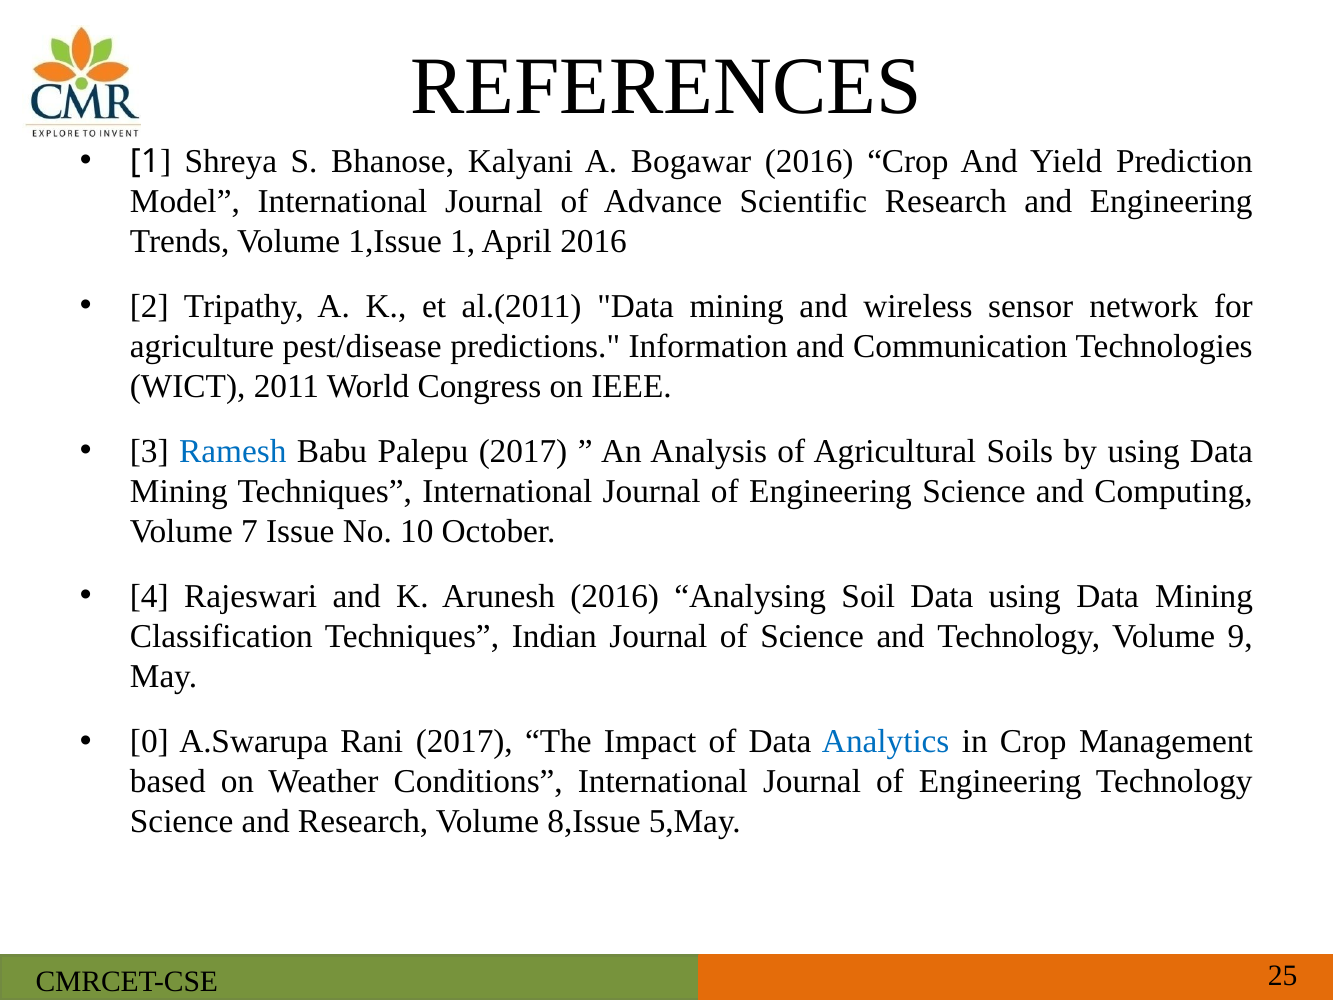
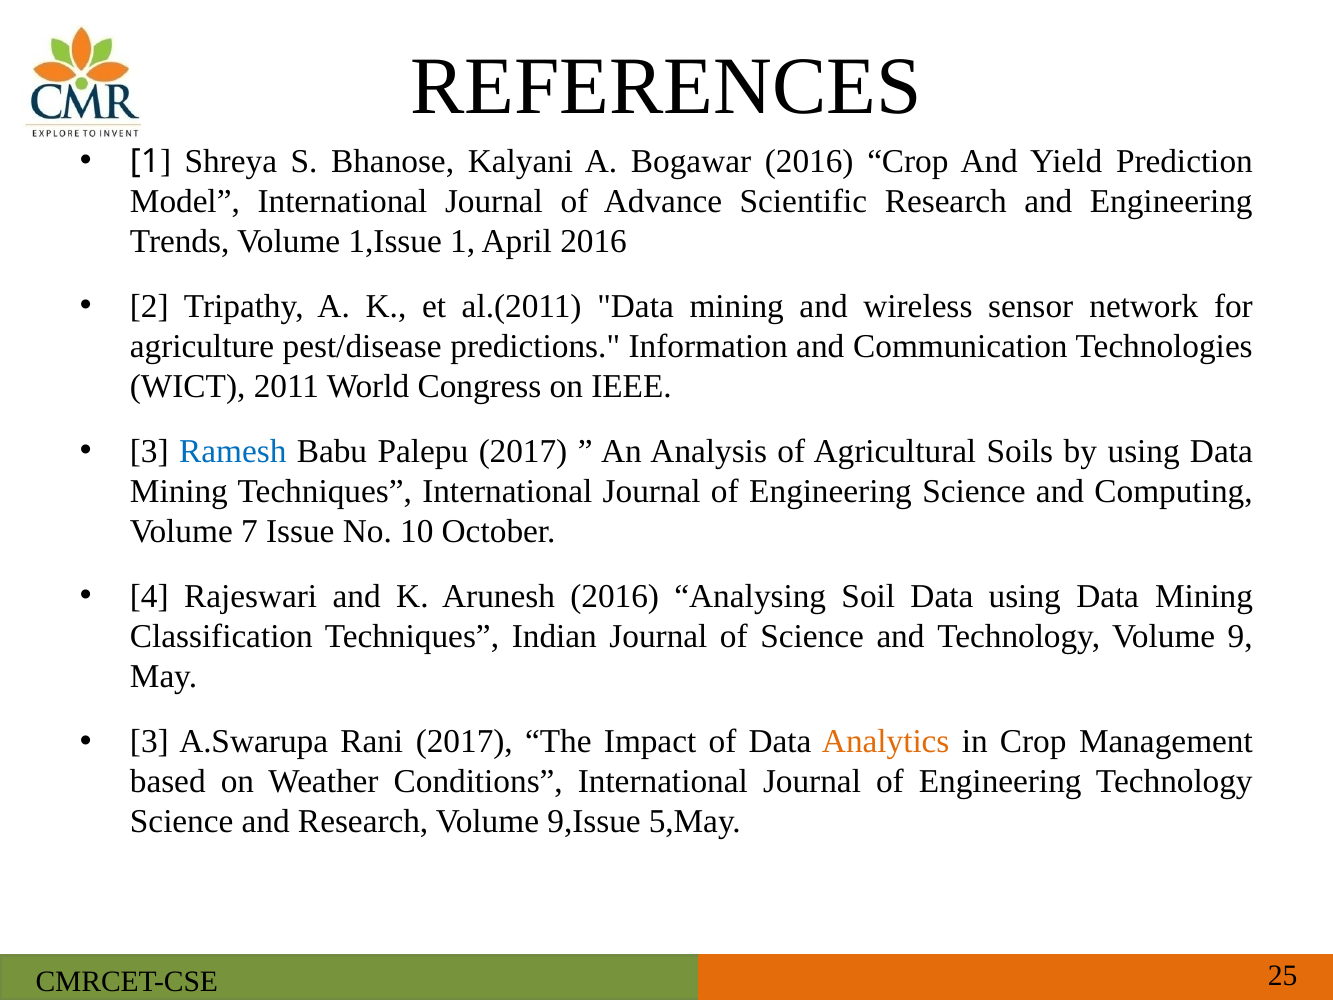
0: 0 -> 3 (149, 742)
Analytics colour: blue -> orange (886, 742)
8,Issue: 8,Issue -> 9,Issue (594, 822)
